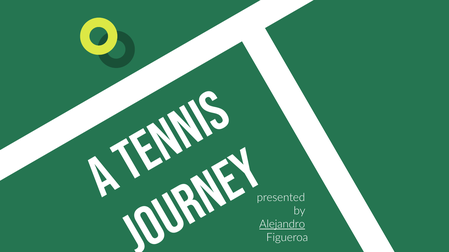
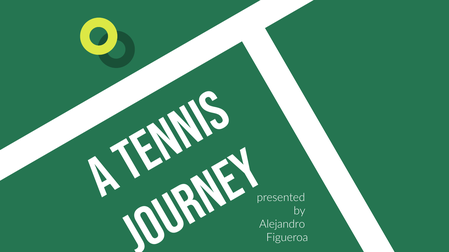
Alejandro underline: present -> none (282, 225)
